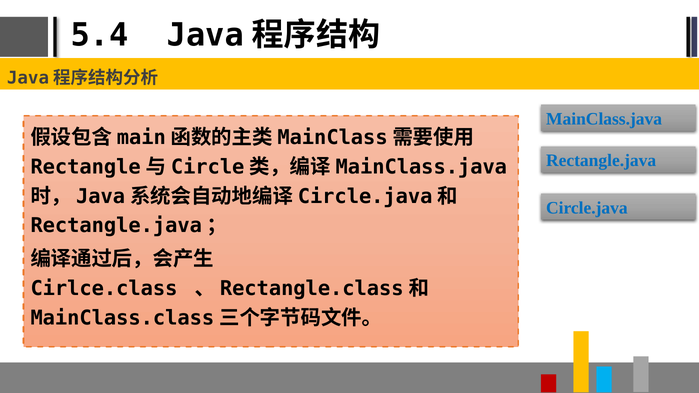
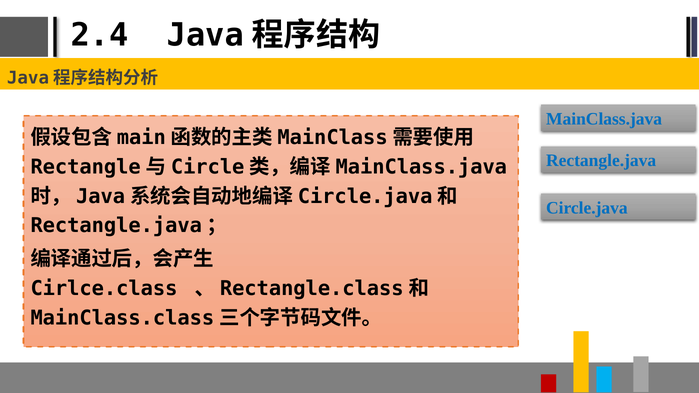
5.4: 5.4 -> 2.4 (99, 35)
